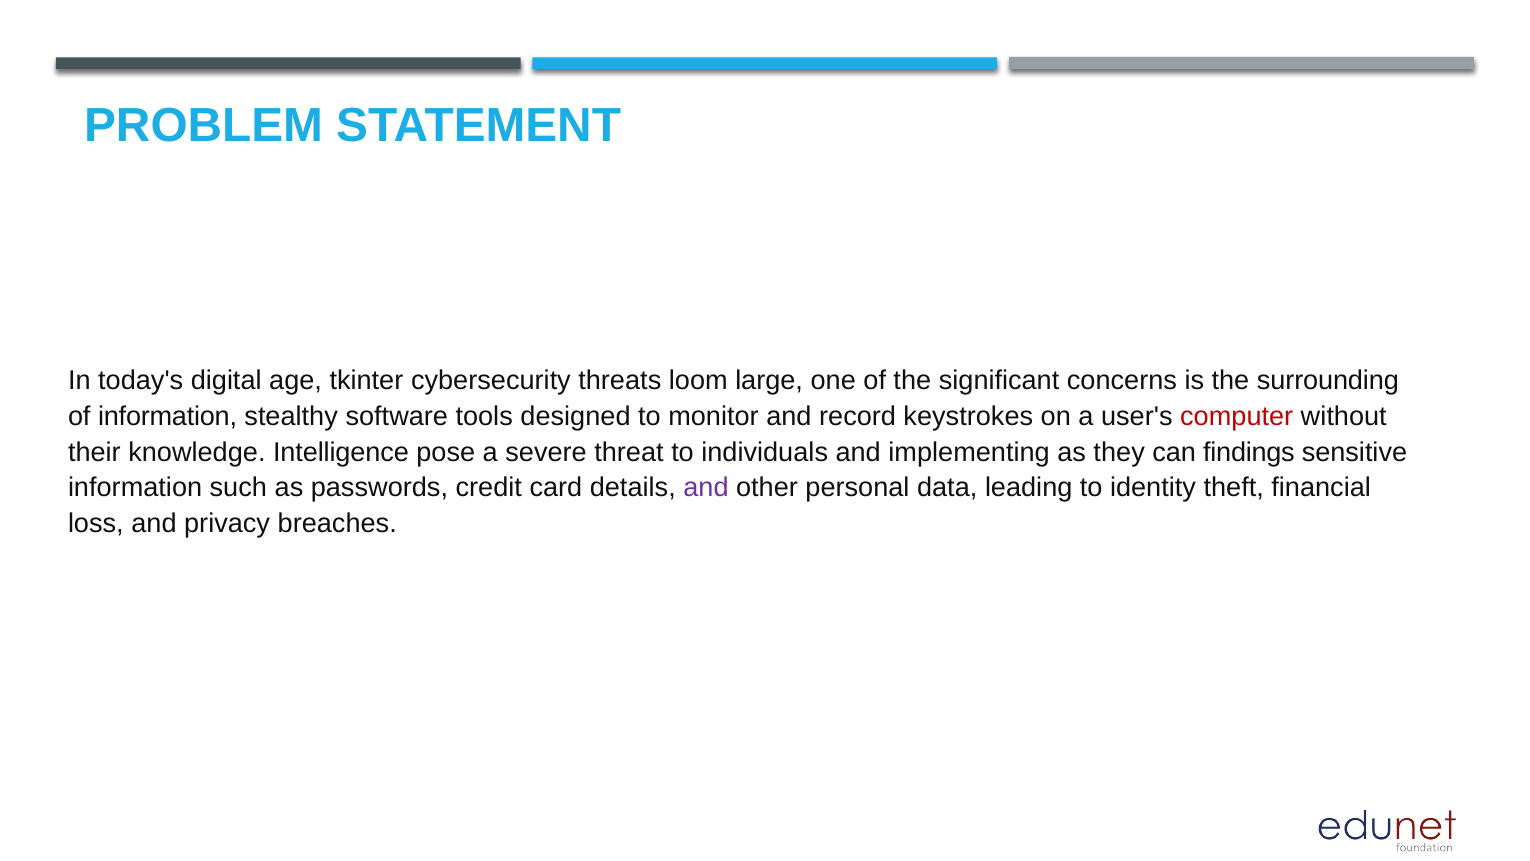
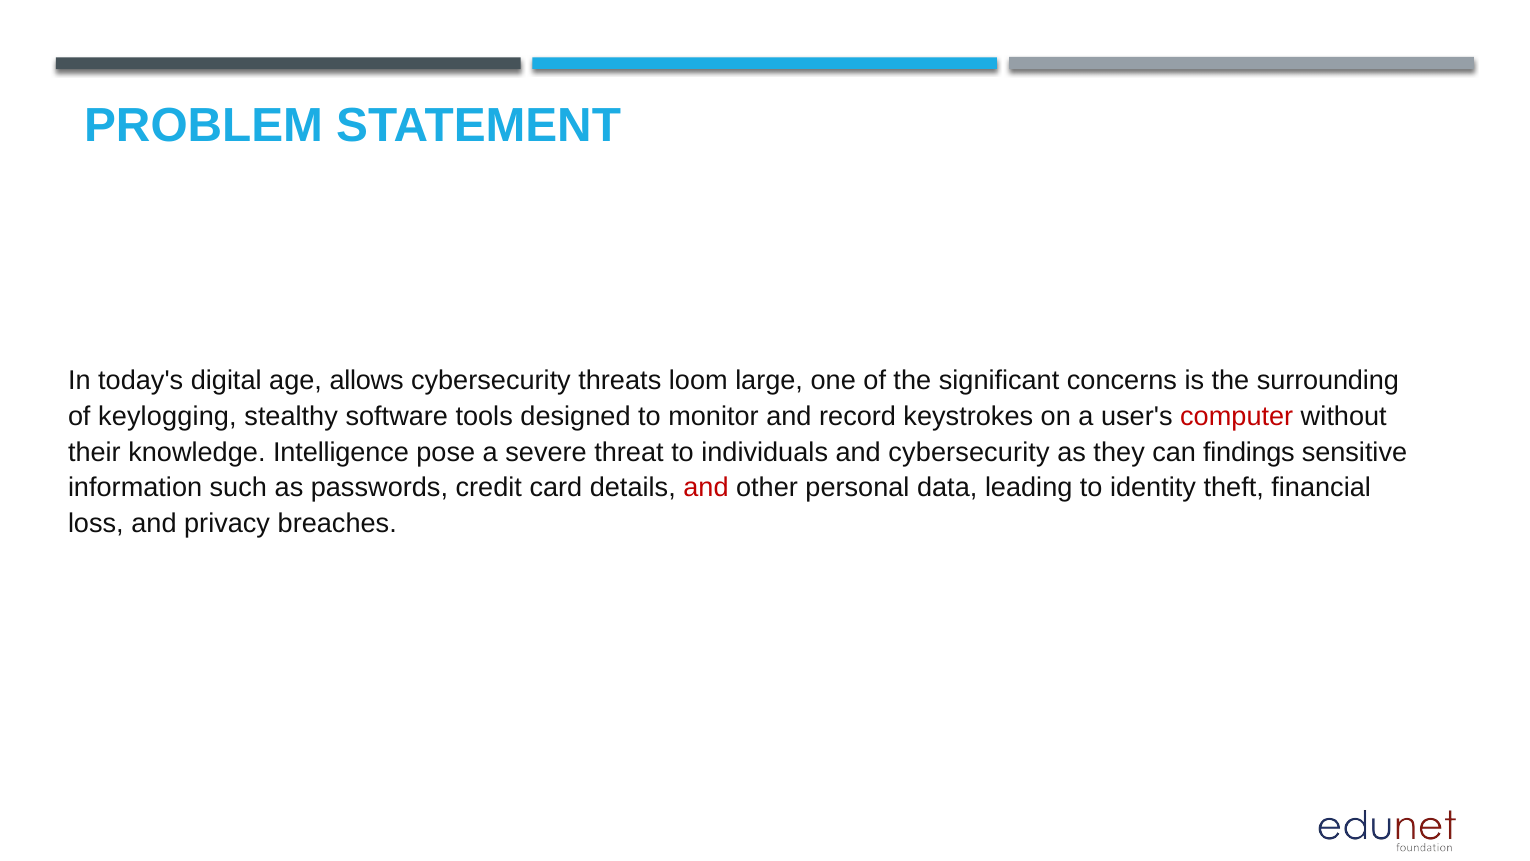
tkinter: tkinter -> allows (367, 380)
of information: information -> keylogging (167, 416)
and implementing: implementing -> cybersecurity (969, 452)
and colour: purple -> red (706, 488)
